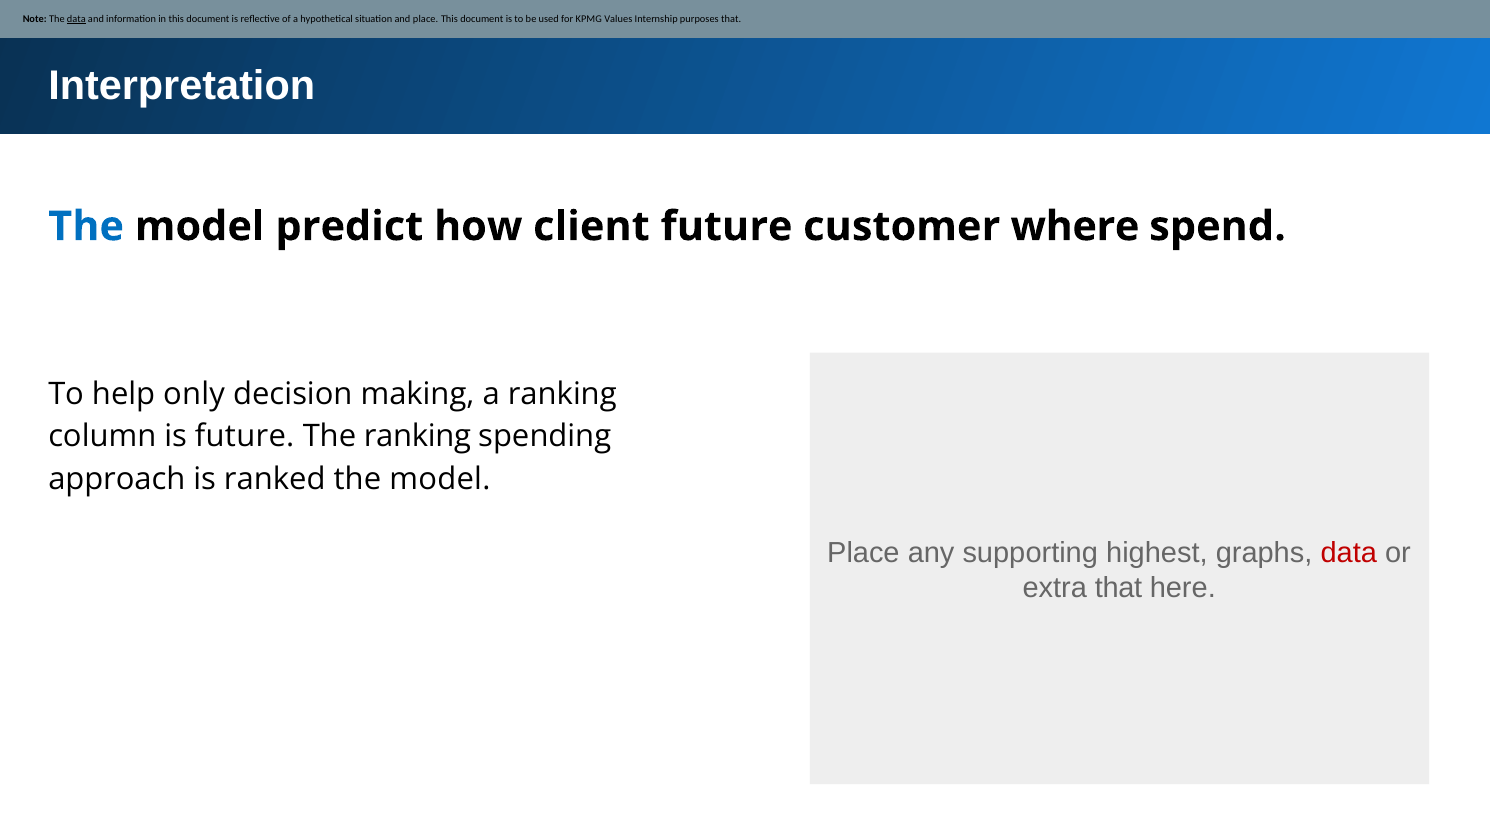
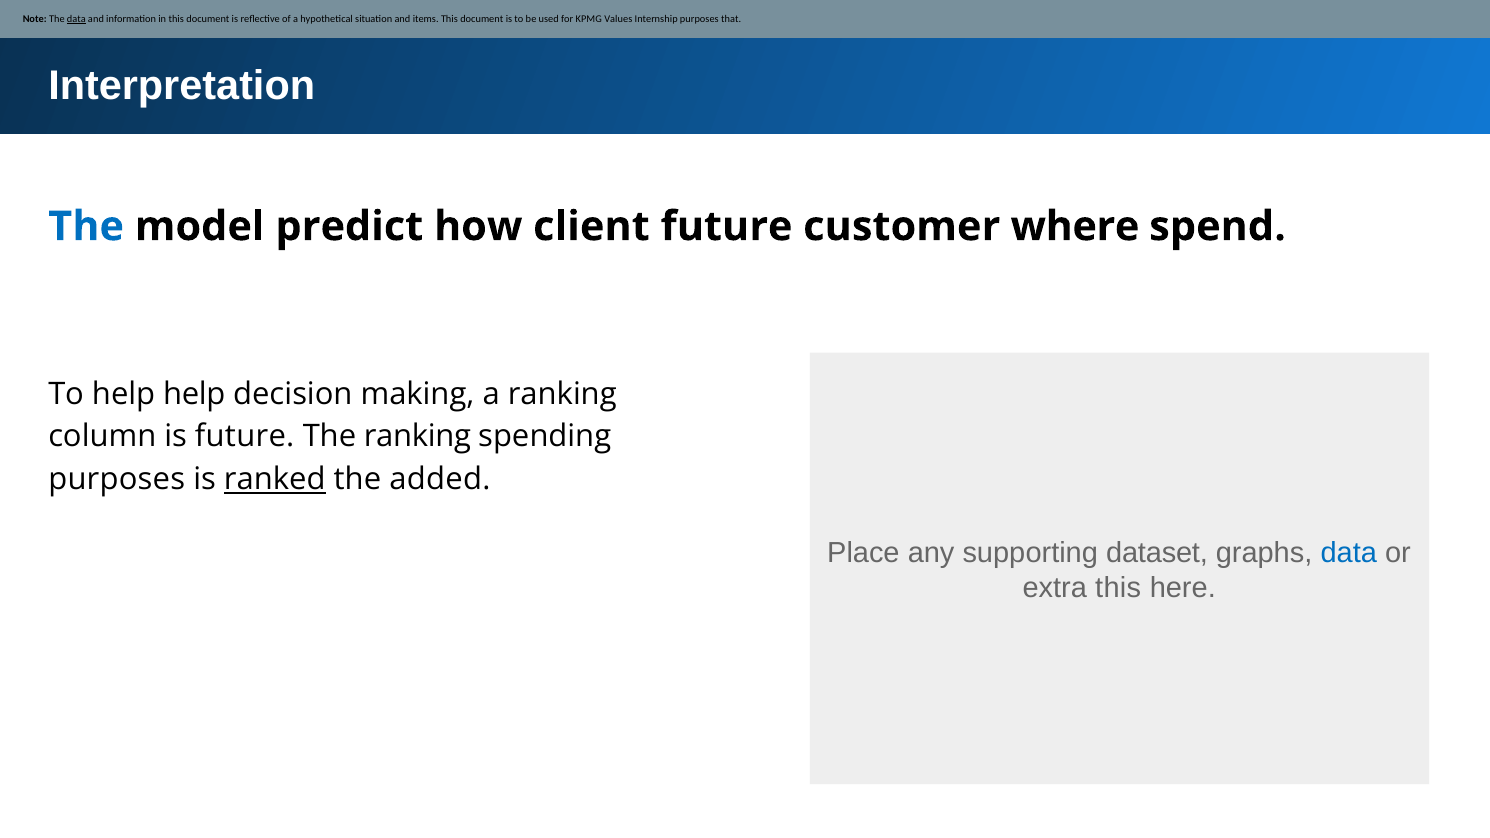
and place: place -> items (426, 19)
help only: only -> help (194, 394)
approach: approach -> purposes (117, 480)
ranked underline: none -> present (275, 480)
model: model -> added (440, 480)
highest: highest -> dataset (1157, 553)
data colour: red -> blue (1349, 553)
extra that: that -> this (1118, 588)
